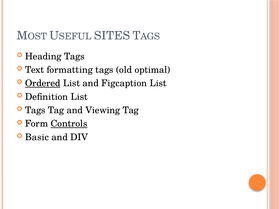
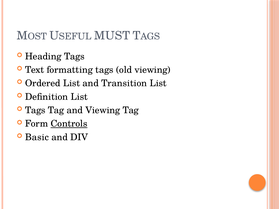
SITES: SITES -> MUST (112, 36)
old optimal: optimal -> viewing (152, 70)
Ordered underline: present -> none (43, 83)
Figcaption: Figcaption -> Transition (124, 83)
